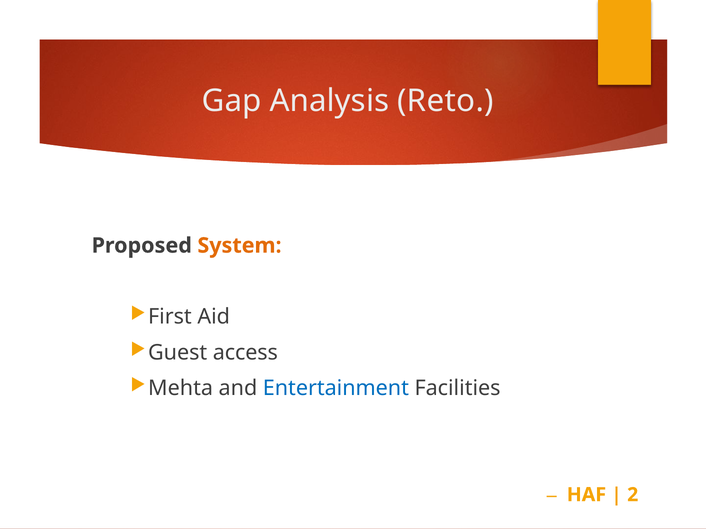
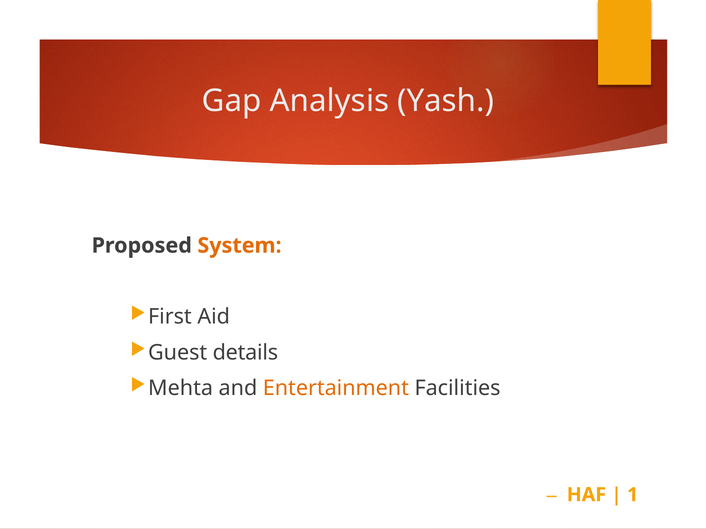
Reto: Reto -> Yash (446, 101)
access: access -> details (245, 353)
Entertainment colour: blue -> orange (336, 388)
2: 2 -> 1 (633, 495)
